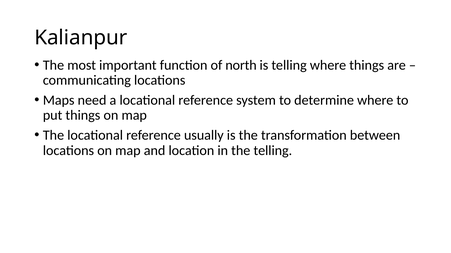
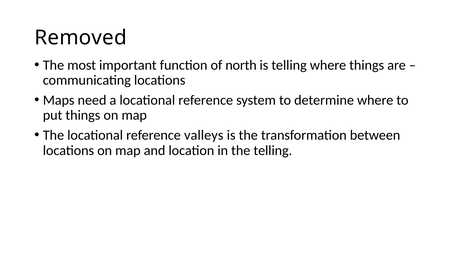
Kalianpur: Kalianpur -> Removed (81, 38)
usually: usually -> valleys (204, 136)
